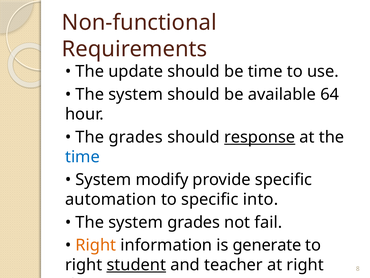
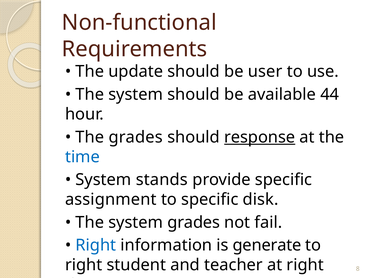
be time: time -> user (265, 71)
64: 64 -> 44 (330, 94)
modify: modify -> stands (162, 179)
automation: automation -> assignment (111, 199)
into: into -> disk (261, 199)
Right colour: orange -> blue (96, 245)
student underline: present -> none (136, 265)
